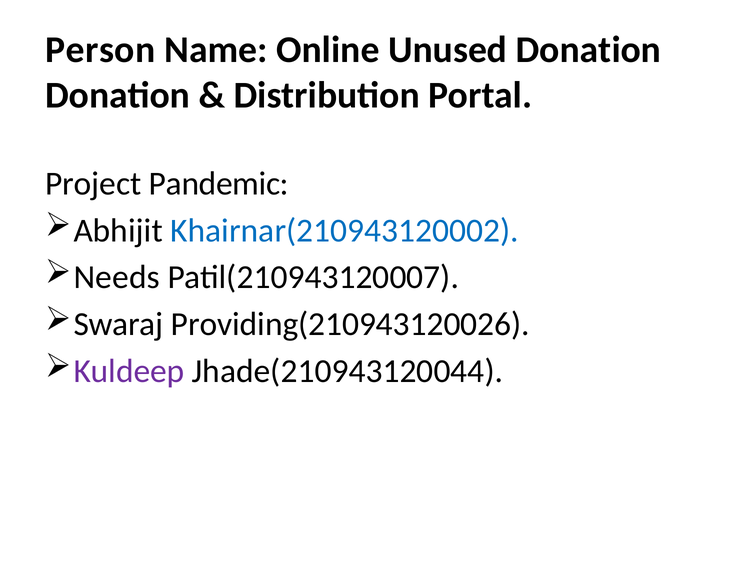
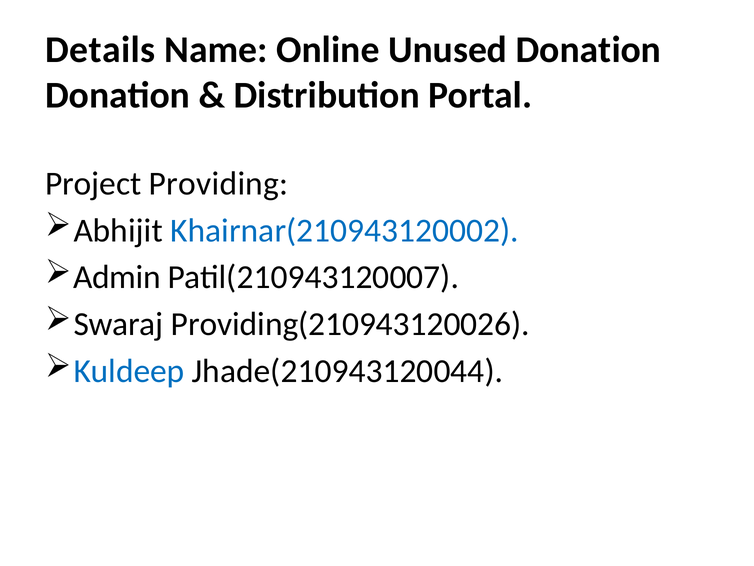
Person: Person -> Details (100, 50)
Pandemic: Pandemic -> Providing (219, 183)
Needs: Needs -> Admin (117, 277)
Kuldeep colour: purple -> blue (129, 371)
